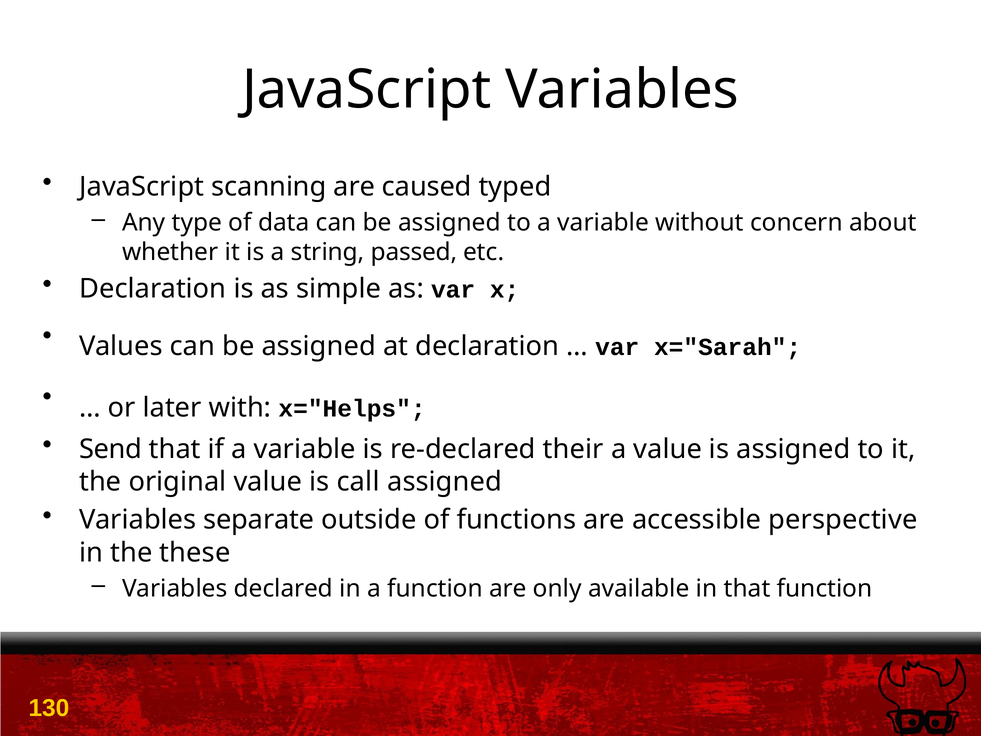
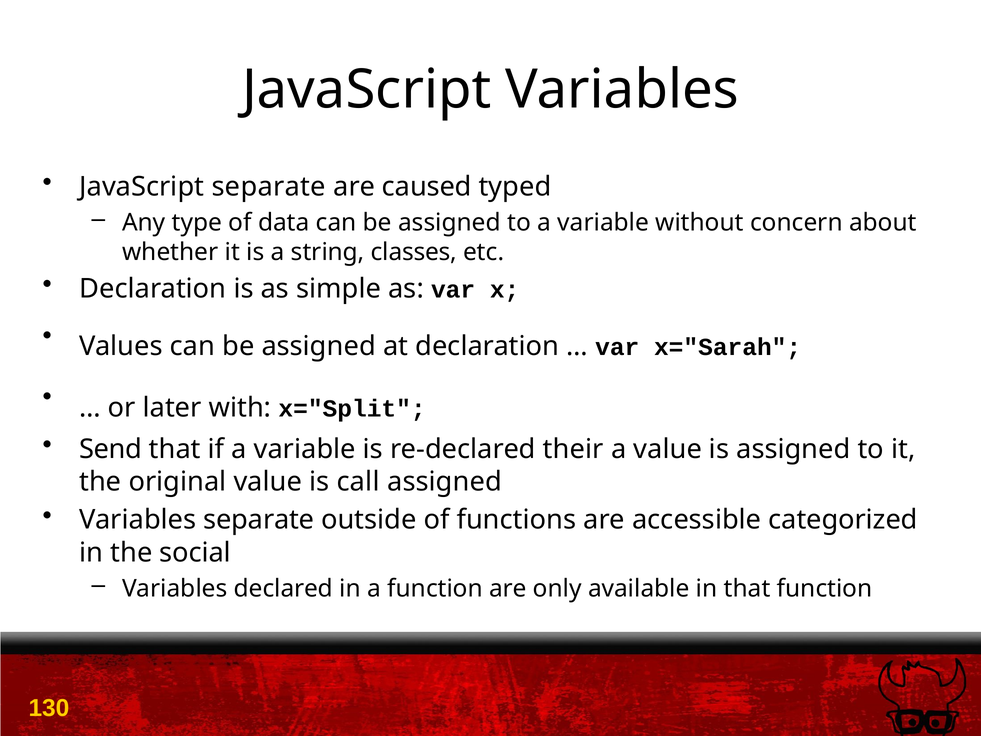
JavaScript scanning: scanning -> separate (269, 187)
passed: passed -> classes (414, 252)
x="Helps: x="Helps -> x="Split (352, 408)
perspective: perspective -> categorized (843, 520)
these: these -> social (195, 552)
